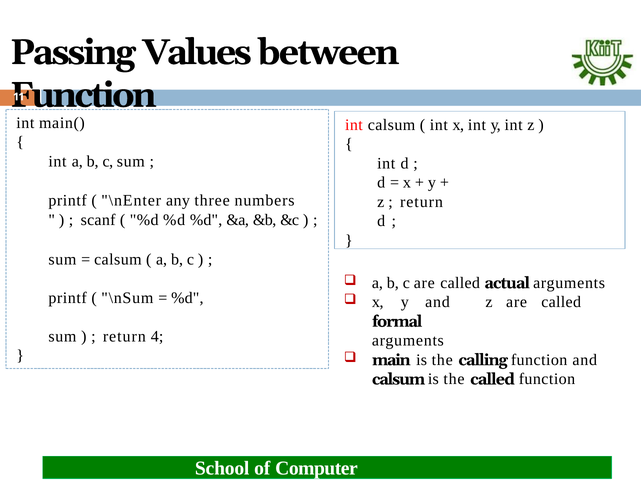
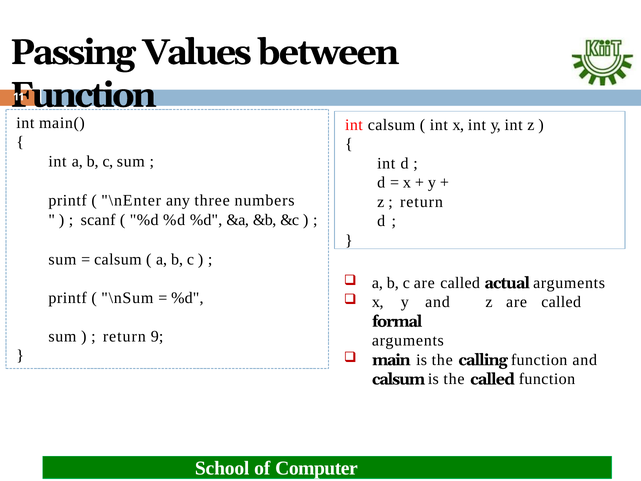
4: 4 -> 9 (157, 336)
